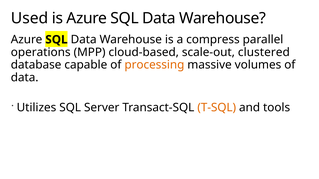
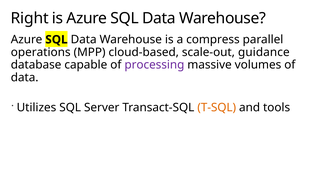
Used: Used -> Right (30, 18)
clustered: clustered -> guidance (264, 52)
processing colour: orange -> purple (154, 65)
